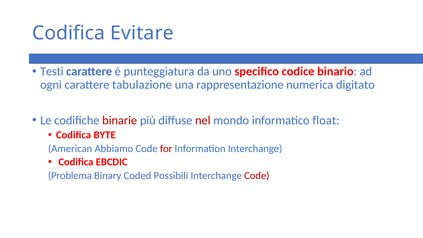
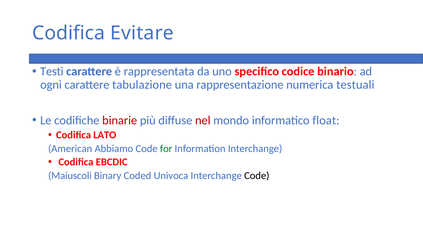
punteggiatura: punteggiatura -> rappresentata (159, 72)
digitato: digitato -> testuali (355, 85)
BYTE: BYTE -> LATO (105, 135)
for colour: red -> green (166, 149)
Problema: Problema -> Maiuscoli (70, 176)
Possibili: Possibili -> Univoca (171, 176)
Code colour: red -> black (257, 176)
